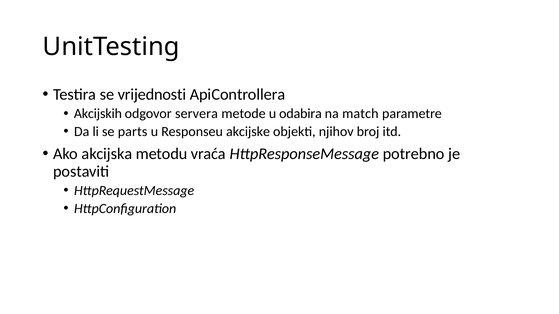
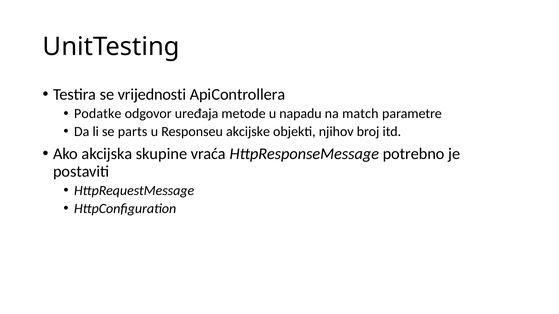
Akcijskih: Akcijskih -> Podatke (98, 114)
servera: servera -> uređaja (197, 114)
odabira: odabira -> napadu (300, 114)
metodu: metodu -> skupine (161, 154)
